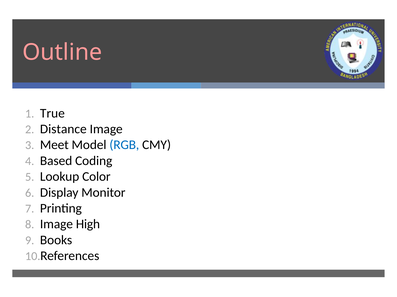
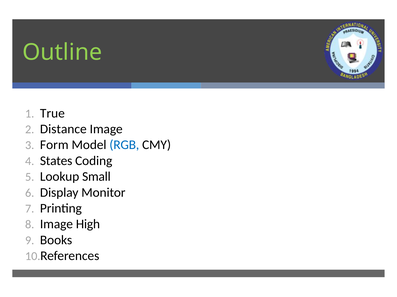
Outline colour: pink -> light green (62, 52)
Meet: Meet -> Form (54, 145)
Based: Based -> States (56, 161)
Color: Color -> Small (96, 177)
